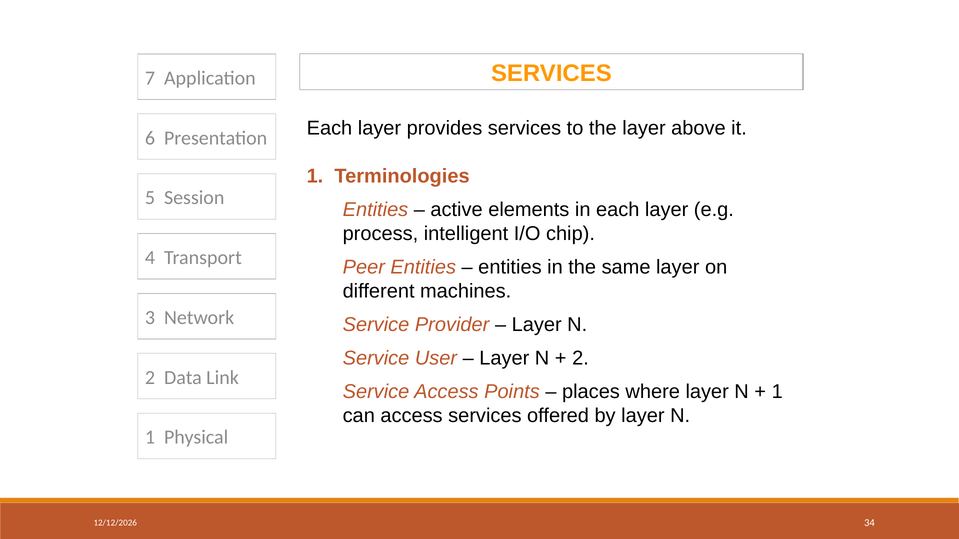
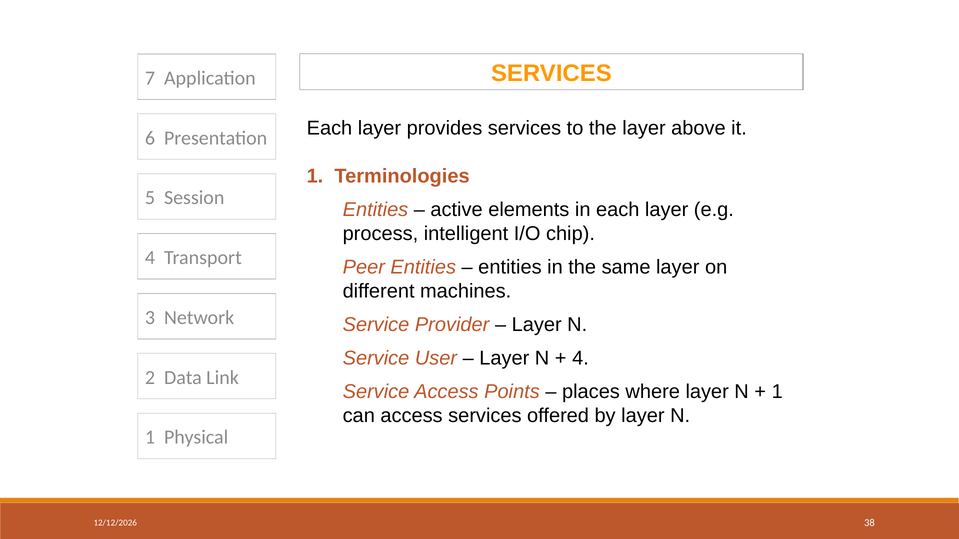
2: 2 -> 4 (580, 359)
34: 34 -> 38 (869, 523)
